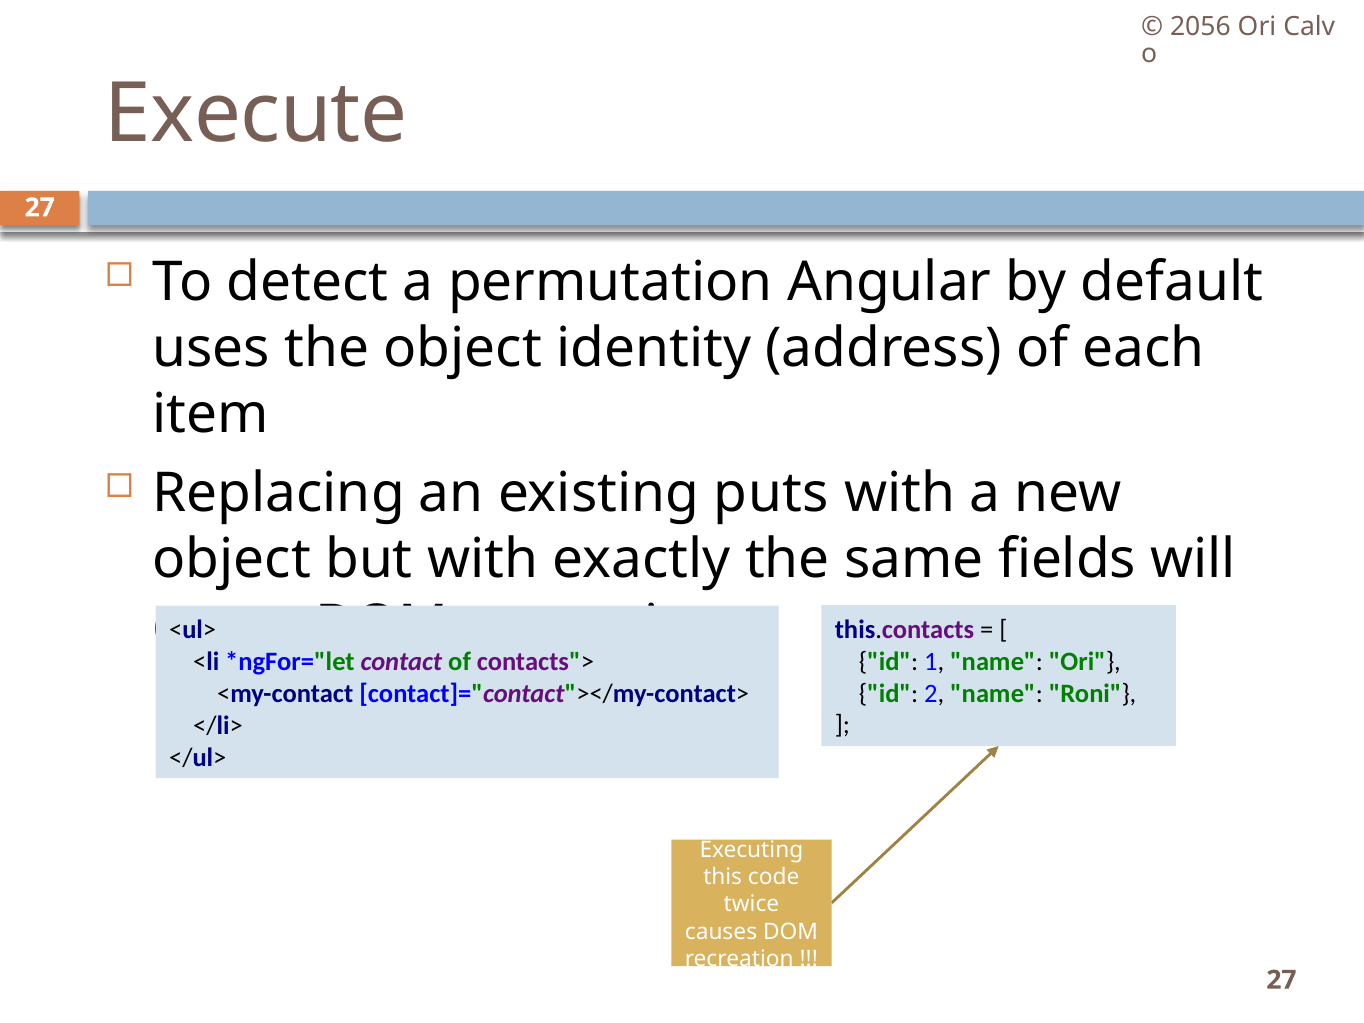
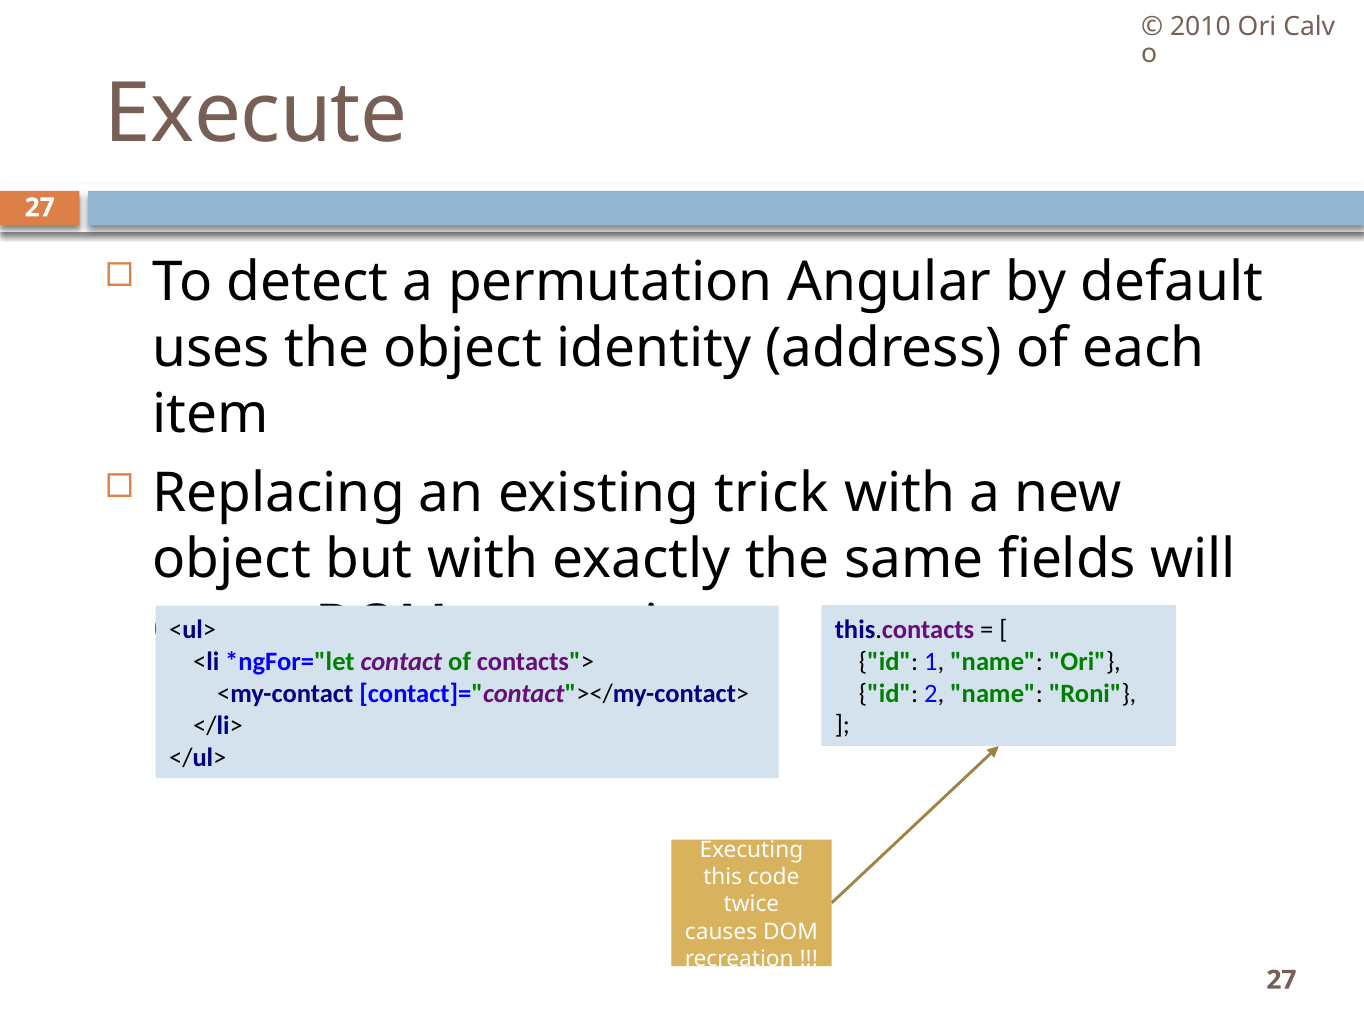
2056: 2056 -> 2010 (1200, 27)
puts: puts -> trick (771, 493)
